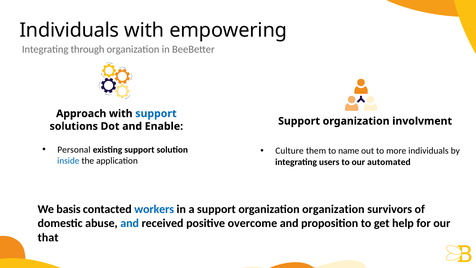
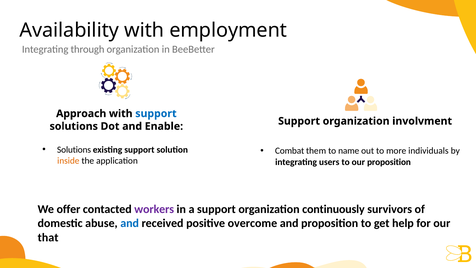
Individuals: Individuals -> Availability (69, 30)
empowering: empowering -> employment (228, 30)
Personal: Personal -> Solutions (74, 150)
Culture: Culture -> Combat (290, 151)
inside colour: blue -> orange (68, 161)
our automated: automated -> proposition (389, 162)
basis: basis -> offer (68, 209)
workers colour: blue -> purple (154, 209)
organization organization: organization -> continuously (333, 209)
